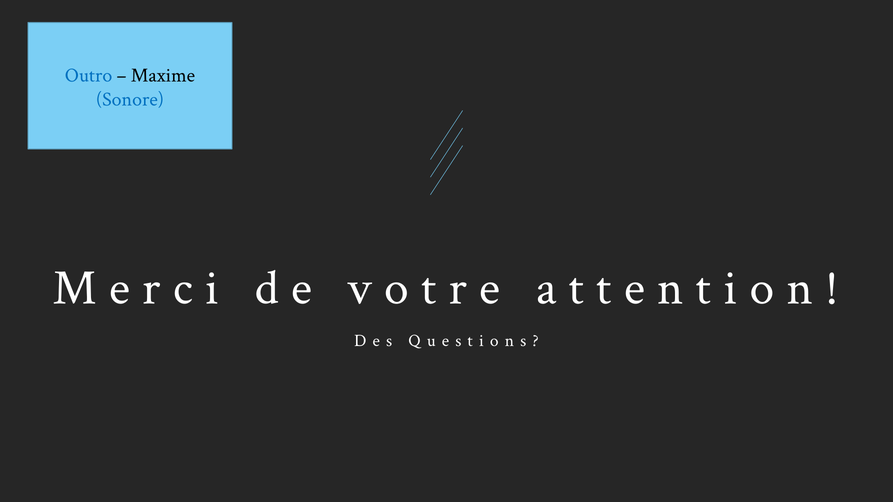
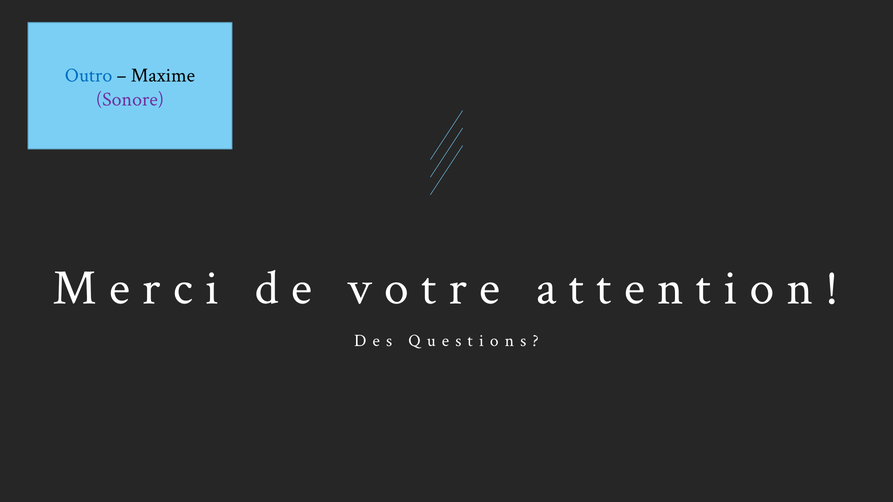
Sonore colour: blue -> purple (130, 99)
